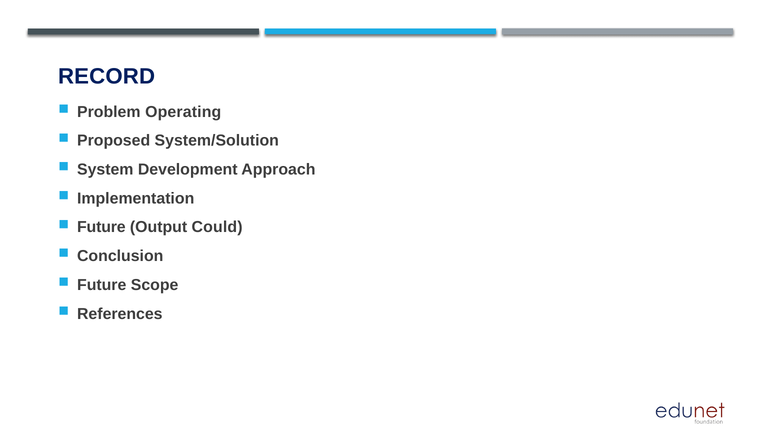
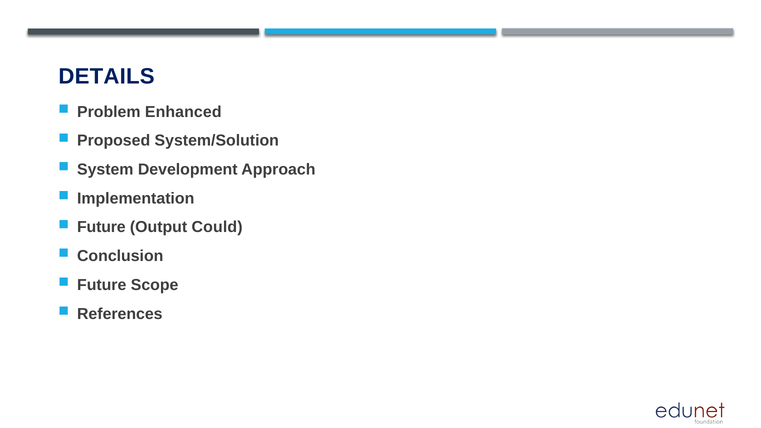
RECORD: RECORD -> DETAILS (107, 77)
Operating: Operating -> Enhanced (183, 112)
